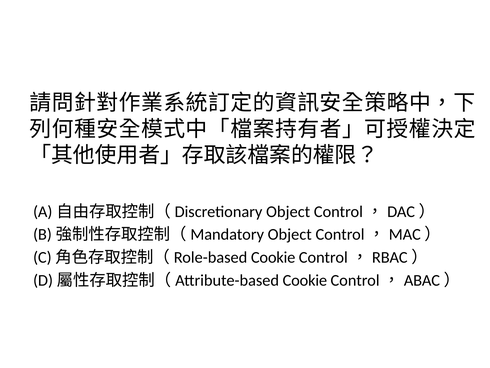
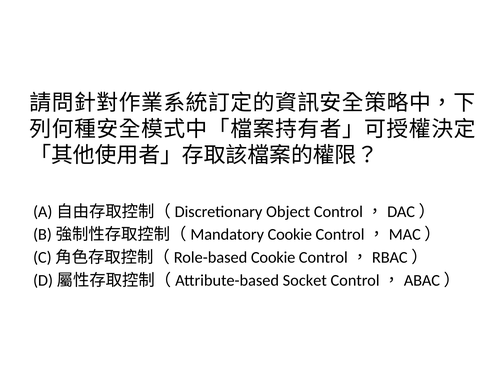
Object: Object -> Cookie (290, 234)
Cookie: Cookie -> Socket (305, 280)
